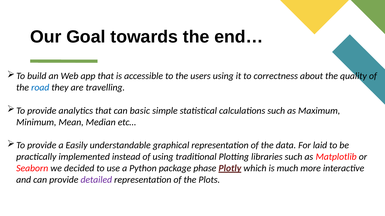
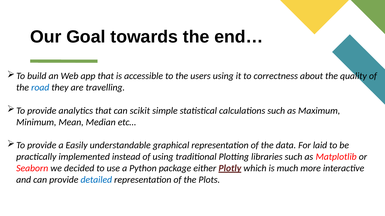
basic: basic -> scikit (140, 111)
phase: phase -> either (205, 169)
detailed colour: purple -> blue (96, 180)
